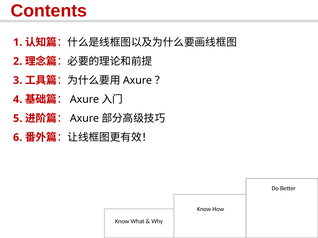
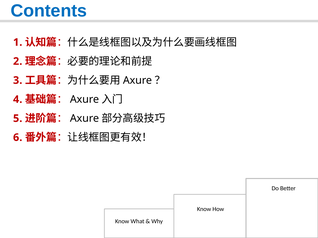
Contents colour: red -> blue (49, 11)
